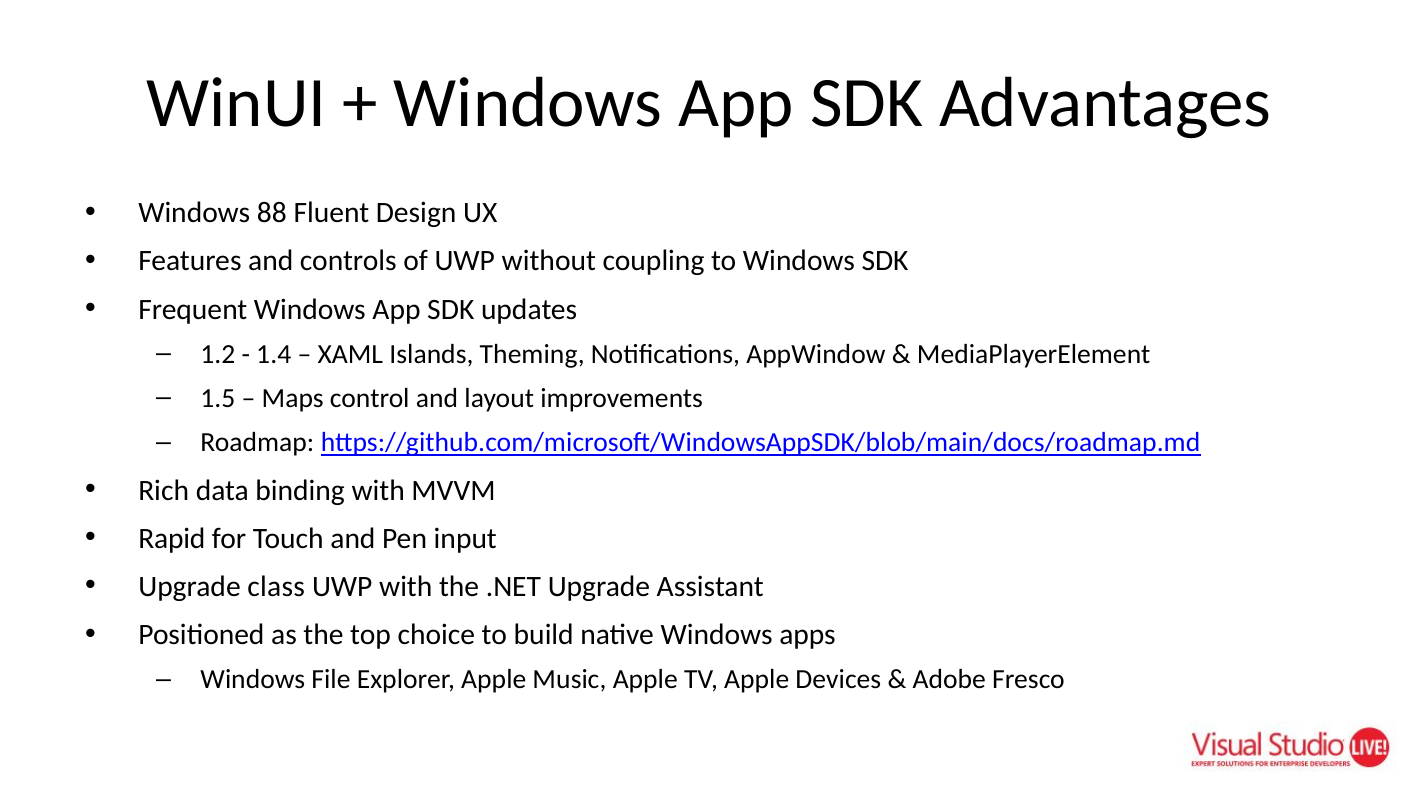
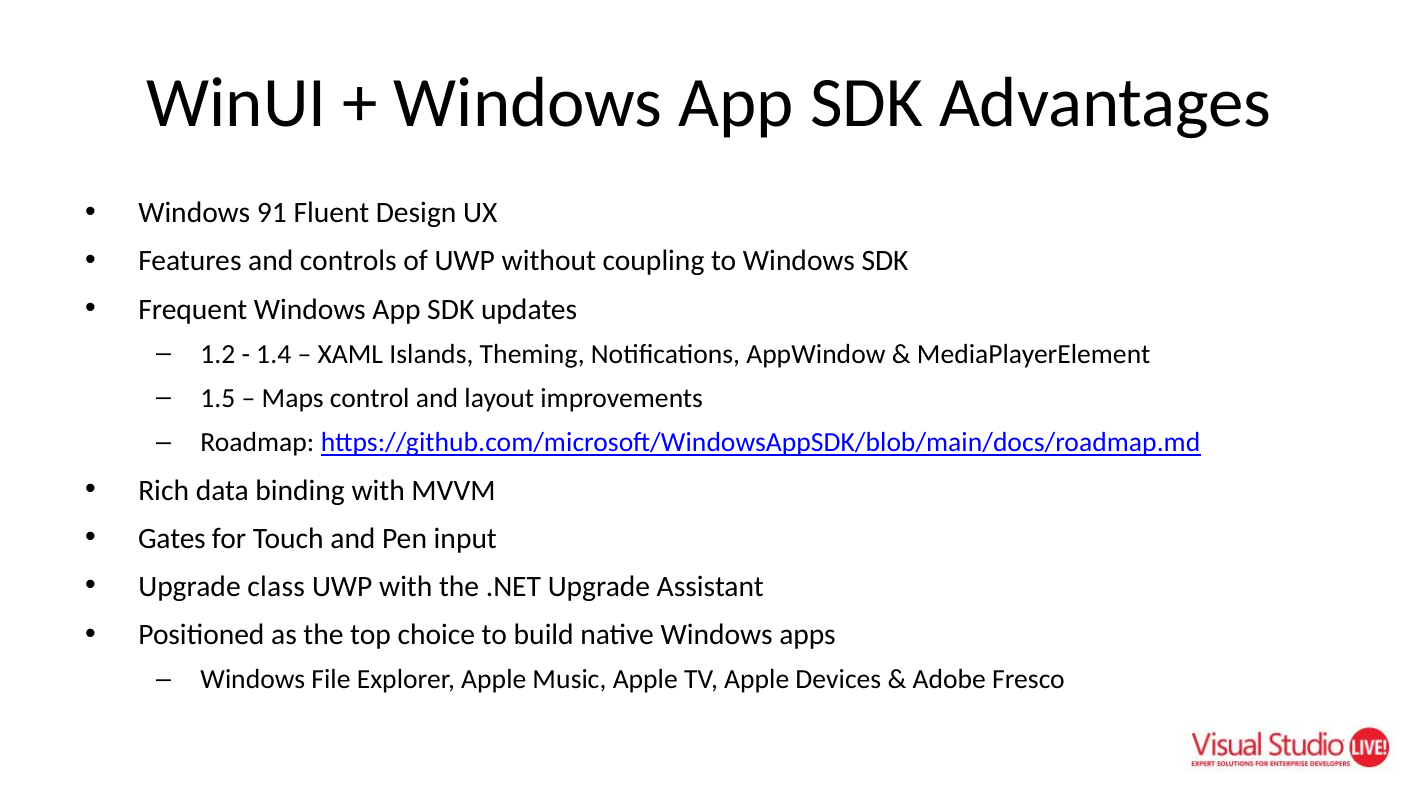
88: 88 -> 91 (272, 213)
Rapid: Rapid -> Gates (172, 539)
